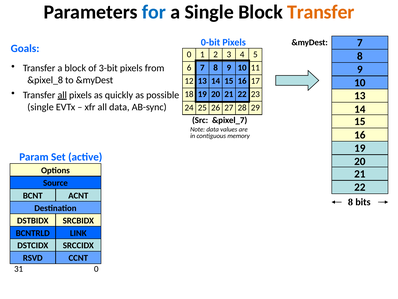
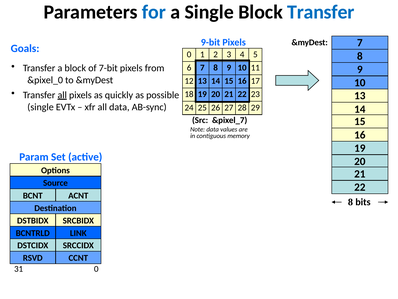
Transfer colour: orange -> blue (321, 12)
0-bit: 0-bit -> 9-bit (210, 42)
3-bit: 3-bit -> 7-bit (108, 68)
&pixel_8: &pixel_8 -> &pixel_0 (45, 80)
